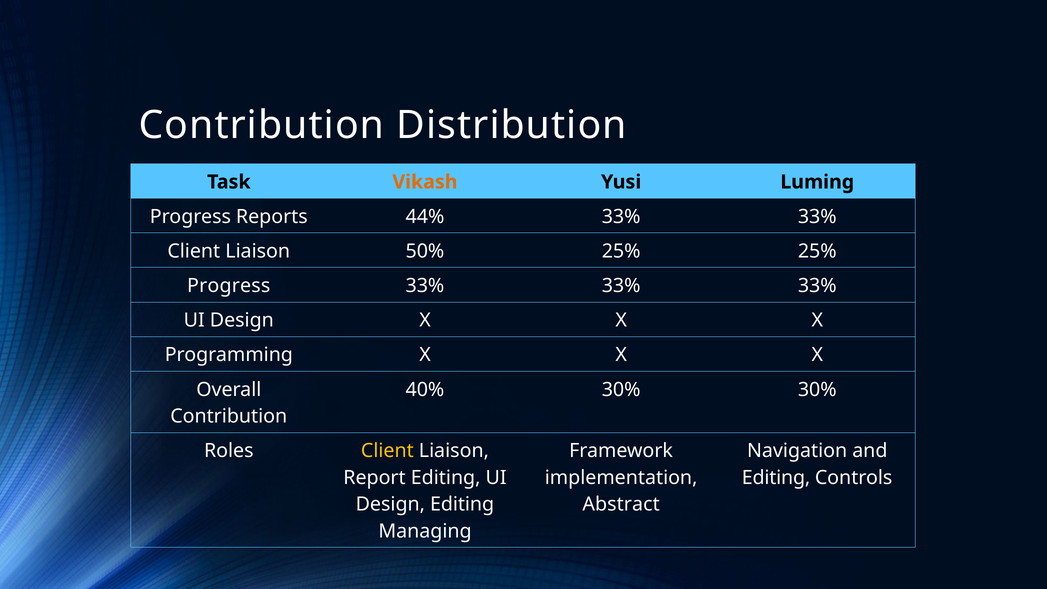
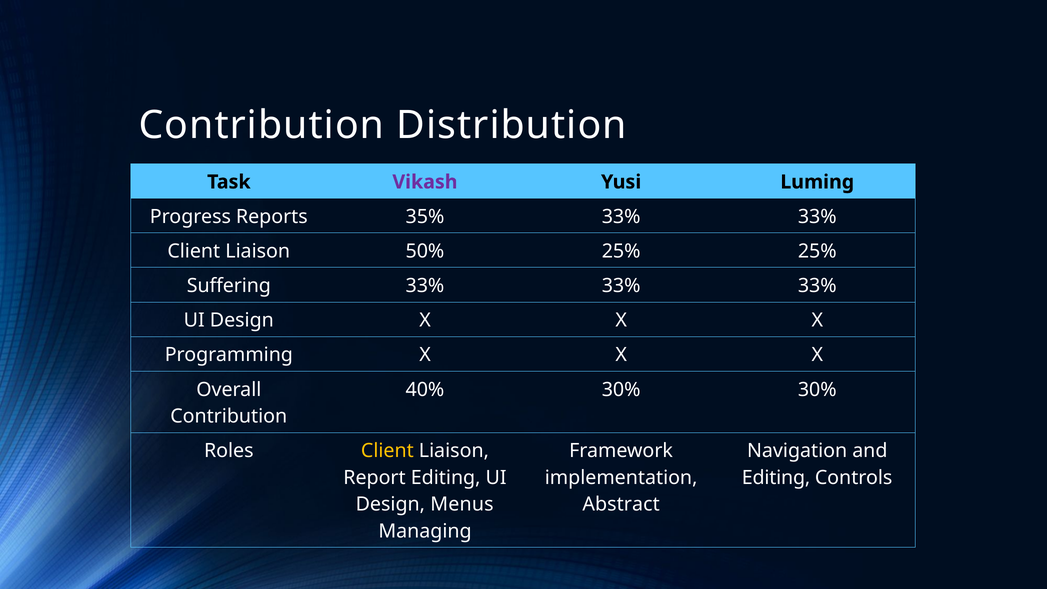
Vikash colour: orange -> purple (425, 182)
44%: 44% -> 35% (425, 217)
Progress: Progress -> Suffering (229, 286)
Design Editing: Editing -> Menus (462, 504)
